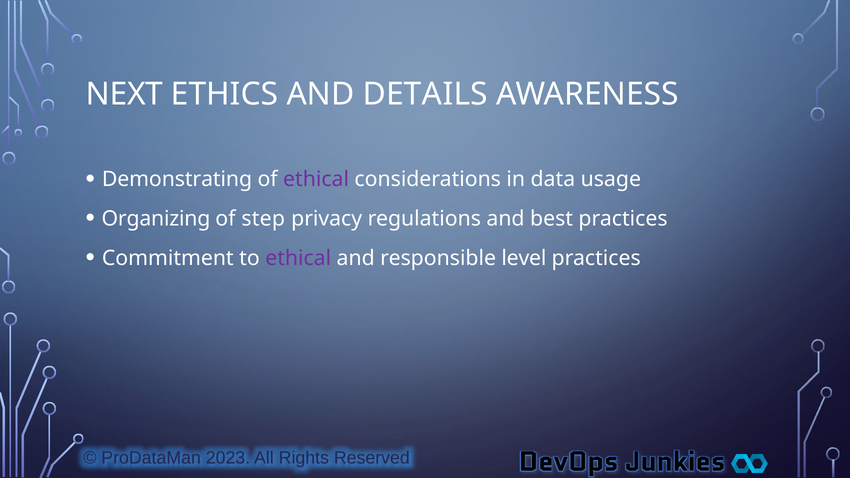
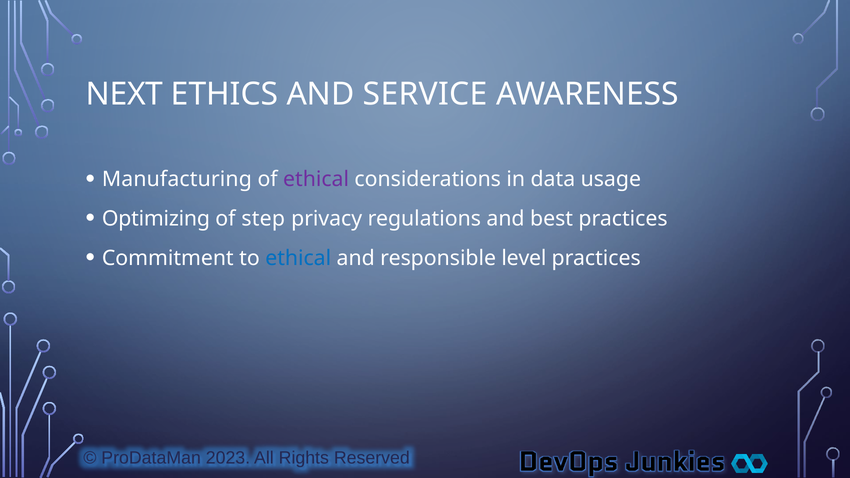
DETAILS: DETAILS -> SERVICE (425, 94)
Demonstrating: Demonstrating -> Manufacturing (177, 179)
Organizing: Organizing -> Optimizing (156, 219)
ethical colour: purple -> blue (298, 258)
